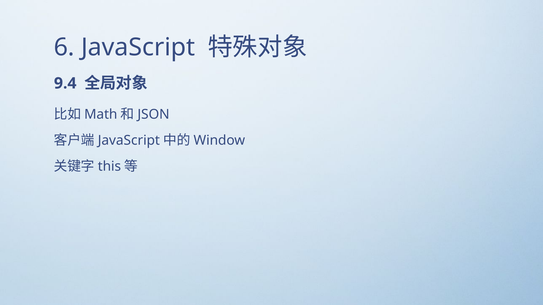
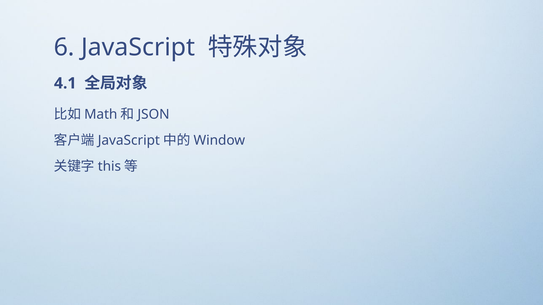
9.4: 9.4 -> 4.1 (65, 83)
